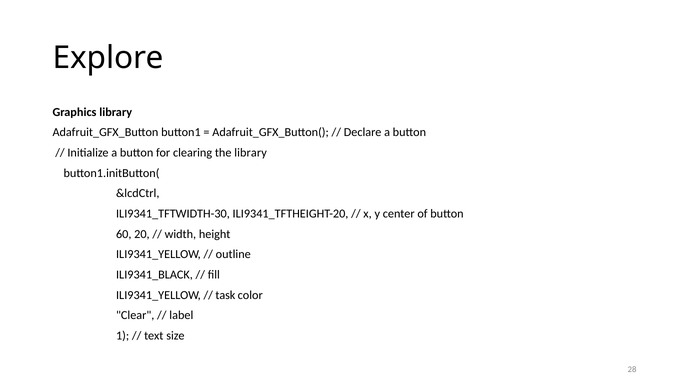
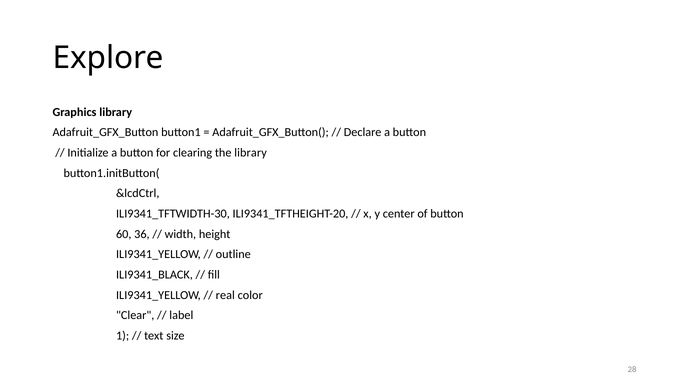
20: 20 -> 36 (142, 234)
task: task -> real (225, 296)
